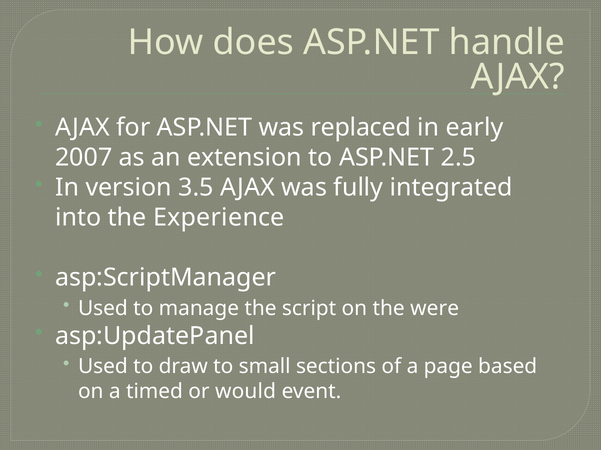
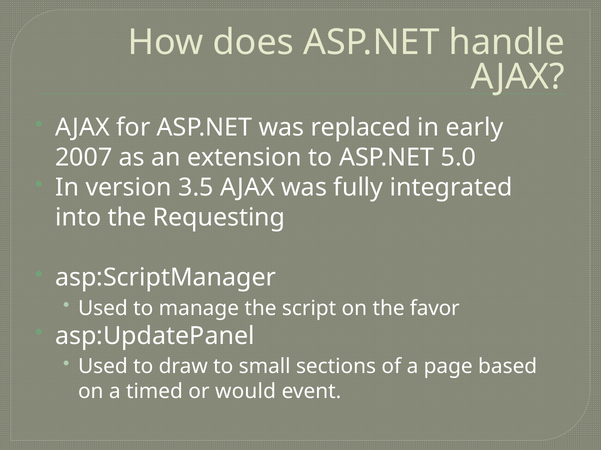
2.5: 2.5 -> 5.0 (459, 158)
Experience: Experience -> Requesting (219, 218)
were: were -> favor (435, 309)
